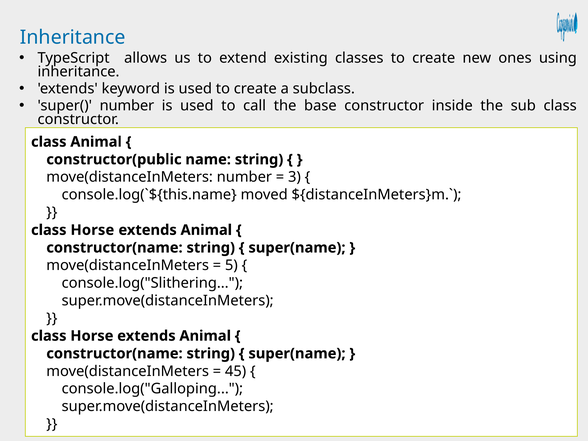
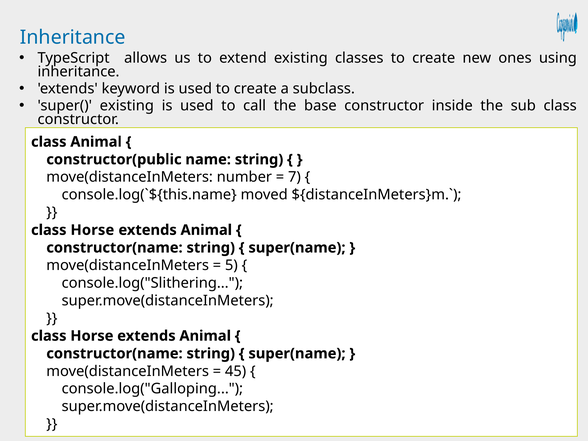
super( number: number -> existing (127, 106)
3: 3 -> 7 (294, 177)
